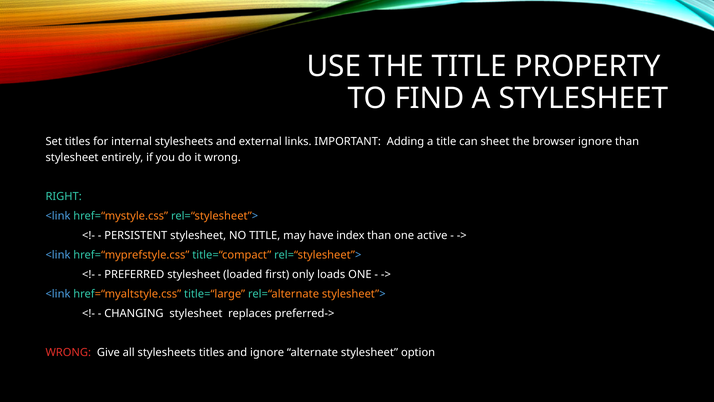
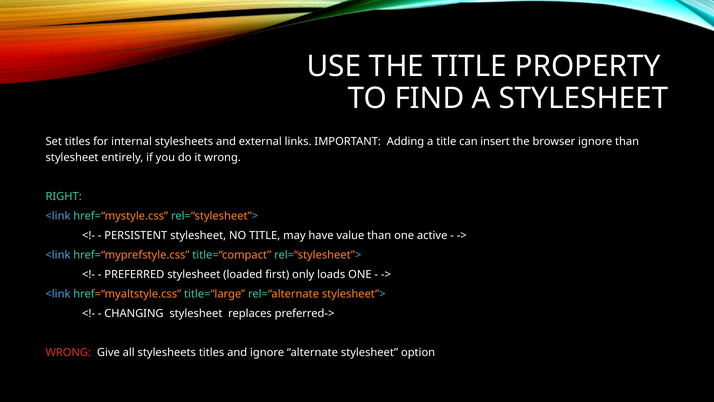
sheet: sheet -> insert (495, 141)
index: index -> value (350, 235)
